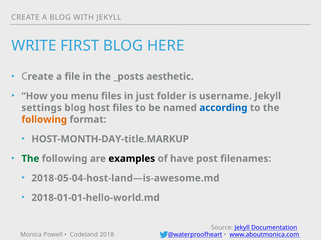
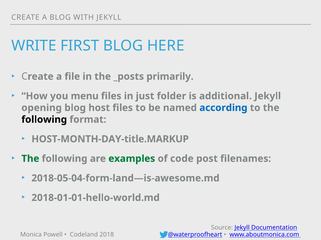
aesthetic: aesthetic -> primarily (170, 77)
username: username -> additional (225, 96)
settings: settings -> opening (42, 108)
following colour: orange -> black (44, 120)
examples colour: black -> green (132, 159)
have: have -> code (182, 159)
2018-05-04-host-land—is-awesome.md: 2018-05-04-host-land—is-awesome.md -> 2018-05-04-form-land—is-awesome.md (125, 179)
